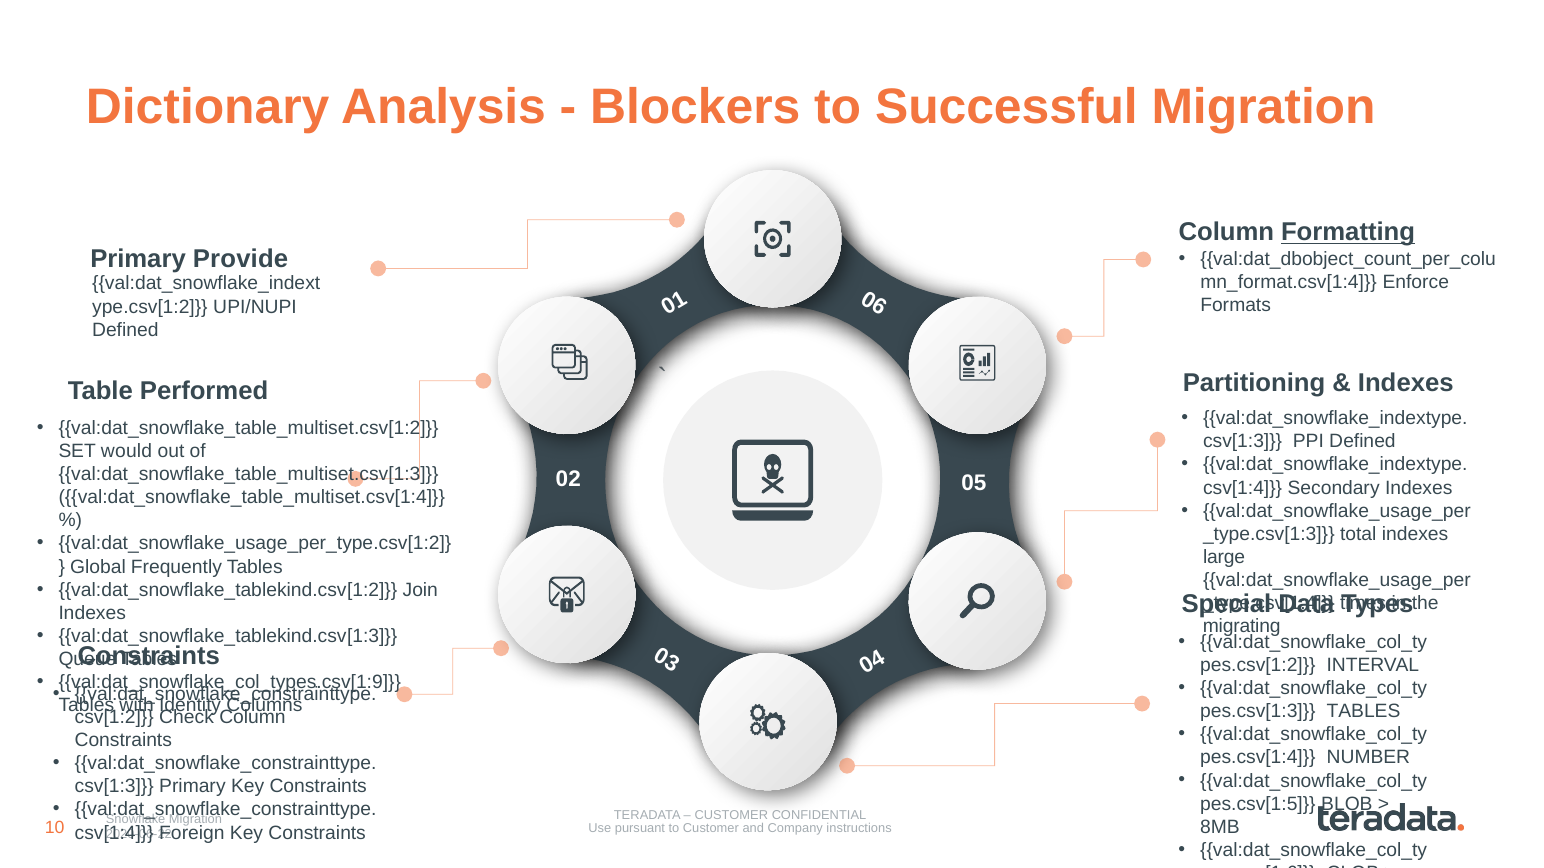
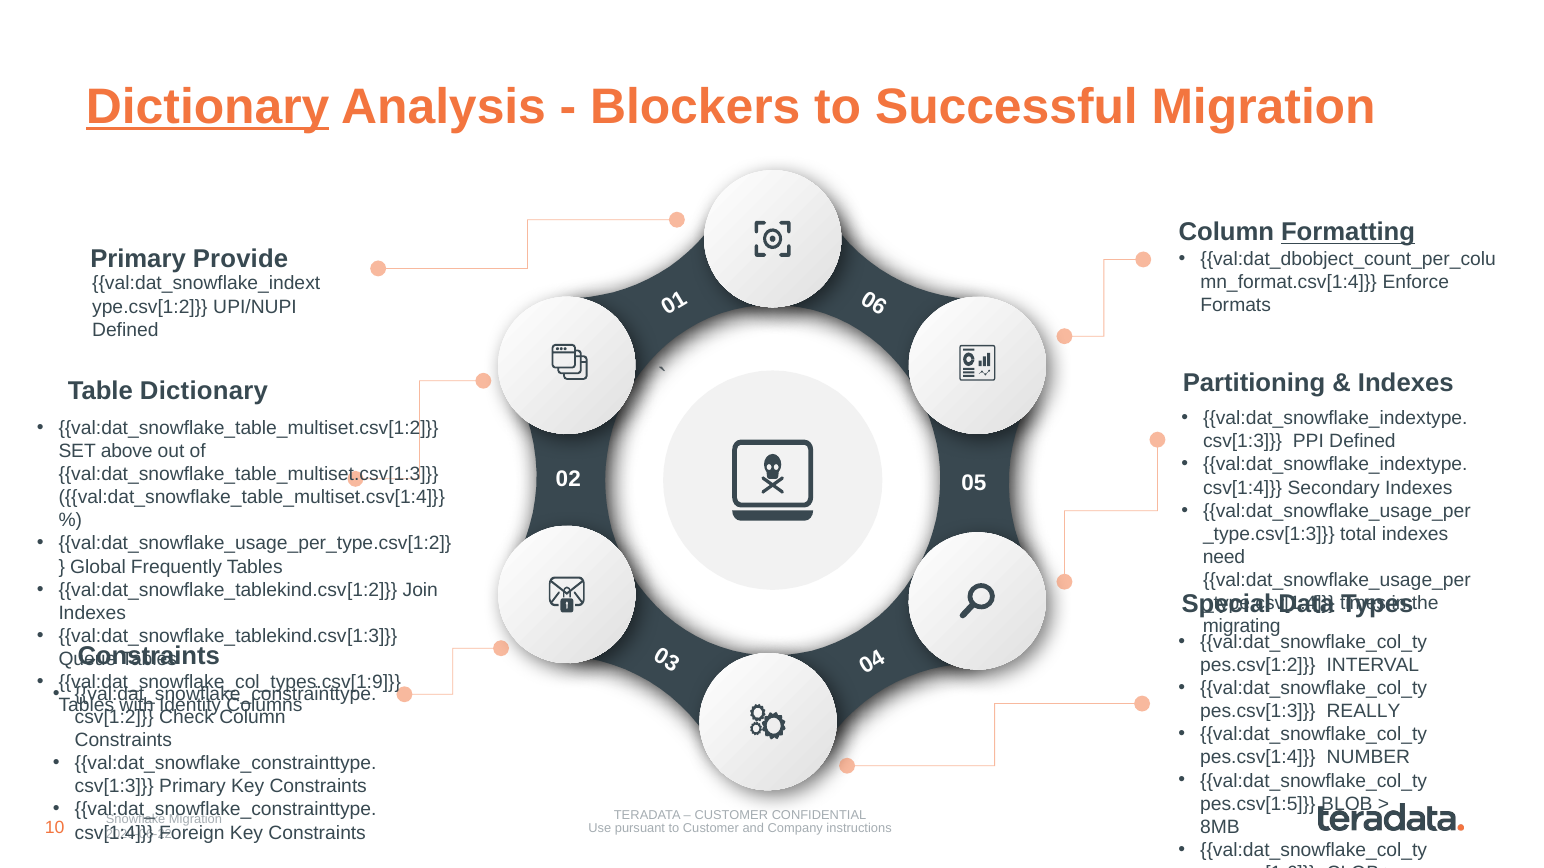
Dictionary underline: none -> present (208, 108)
Table Performed: Performed -> Dictionary (204, 392)
would: would -> above (127, 451)
large: large -> need (1224, 557)
TABLES: TABLES -> REALLY (1364, 712)
